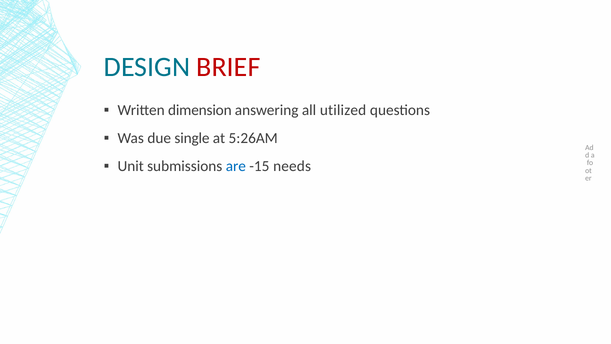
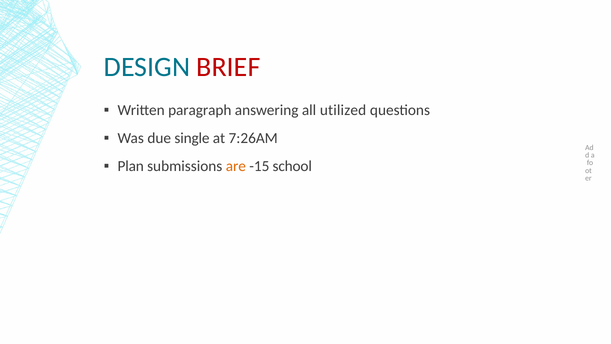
dimension: dimension -> paragraph (200, 110)
5:26AM: 5:26AM -> 7:26AM (253, 138)
Unit: Unit -> Plan (131, 166)
are colour: blue -> orange (236, 166)
needs: needs -> school (292, 166)
